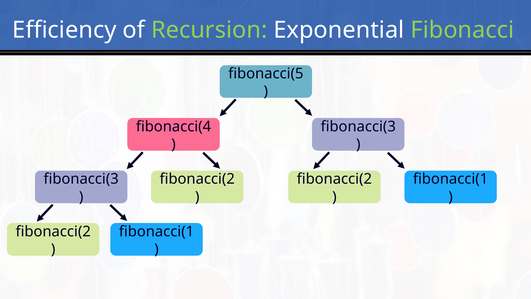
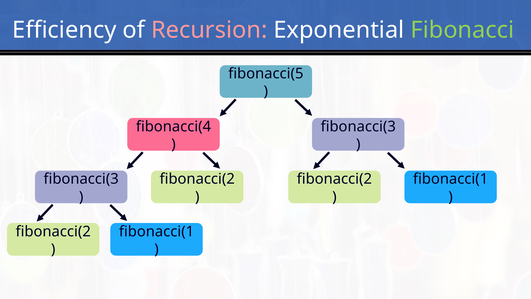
Recursion colour: light green -> pink (209, 30)
